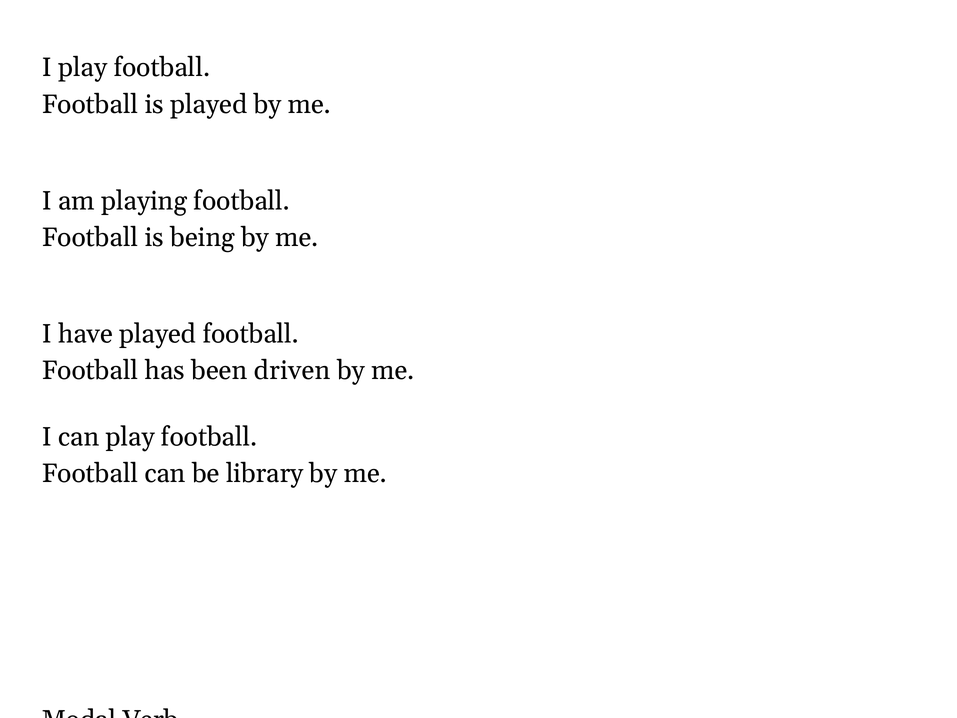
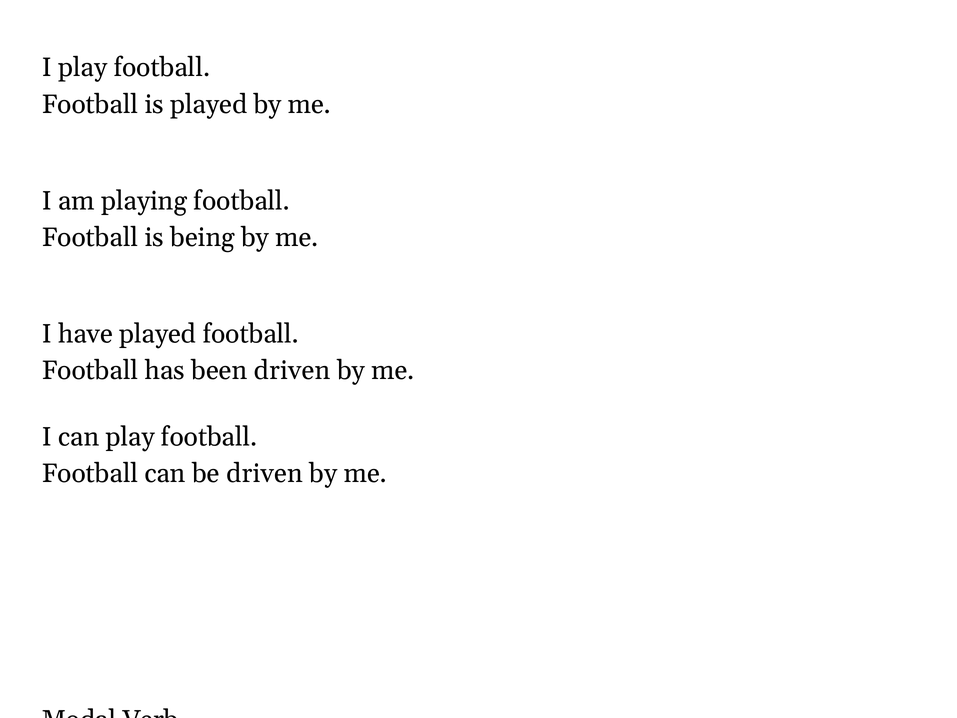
Football can be library: library -> driven (264, 473)
